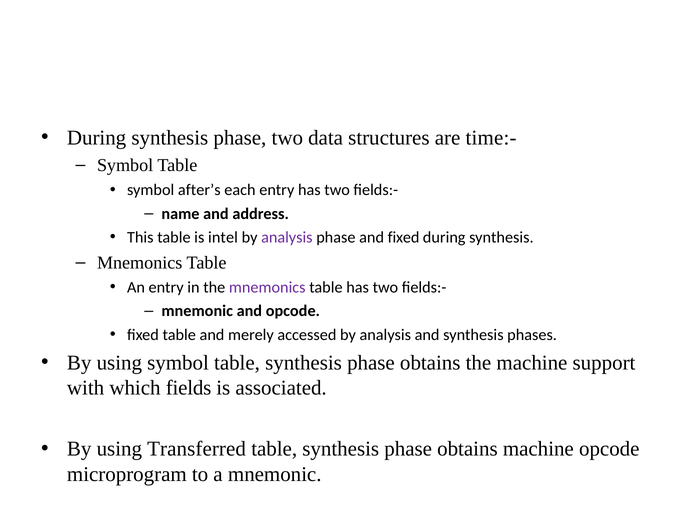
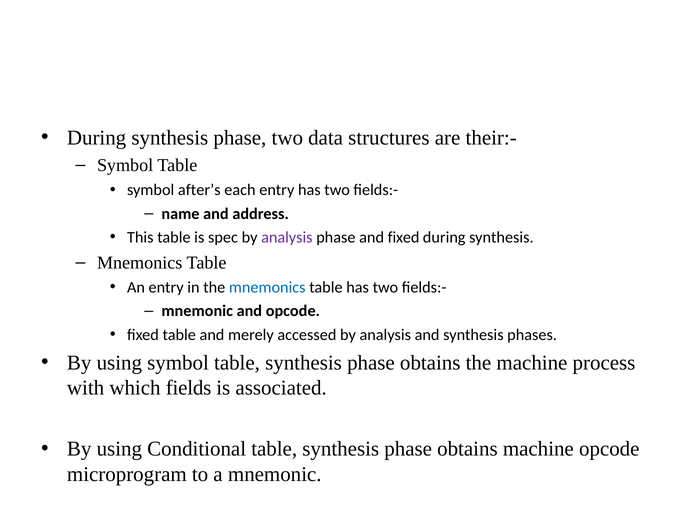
time:-: time:- -> their:- (491, 138)
intel: intel -> spec (223, 238)
mnemonics colour: purple -> blue (267, 288)
support: support -> process (604, 363)
Transferred: Transferred -> Conditional (197, 449)
